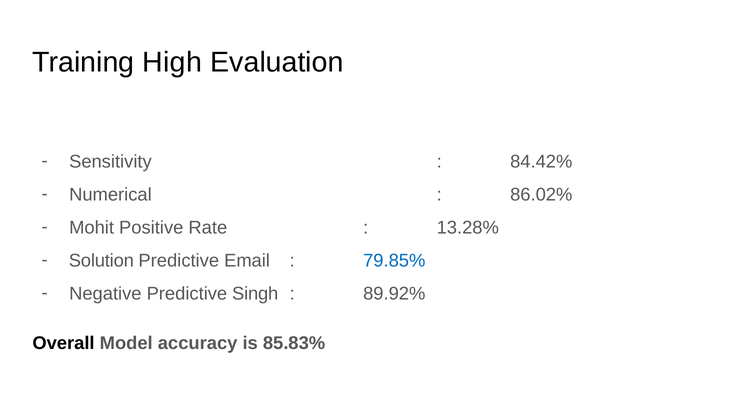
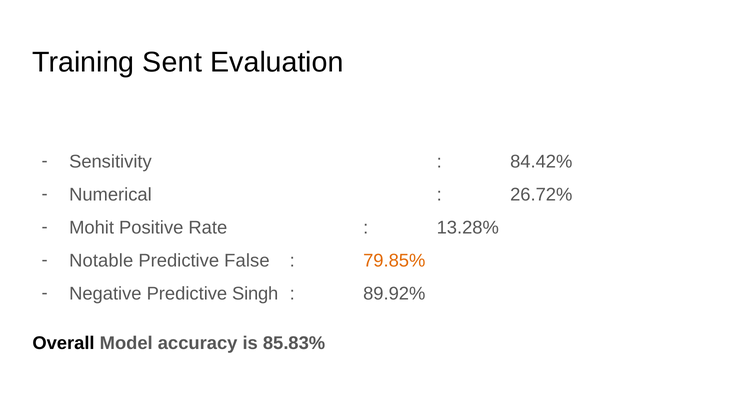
High: High -> Sent (172, 62)
86.02%: 86.02% -> 26.72% (541, 195)
Solution: Solution -> Notable (101, 261)
Email: Email -> False (247, 261)
79.85% colour: blue -> orange (394, 261)
